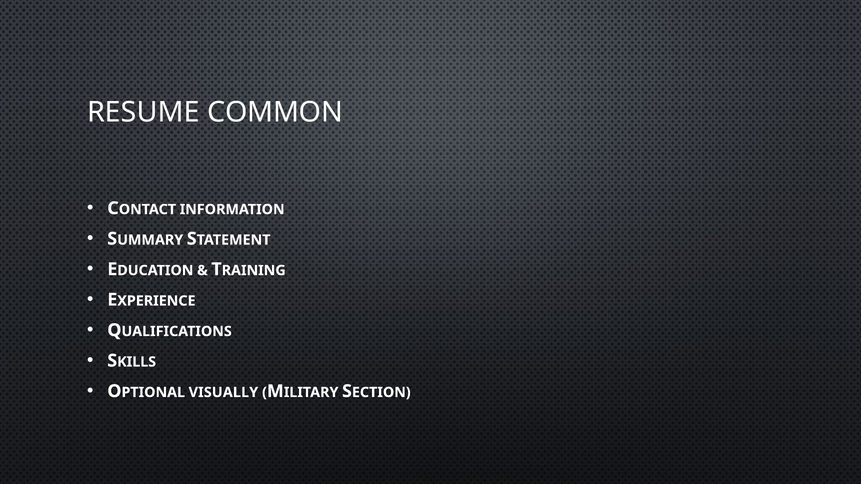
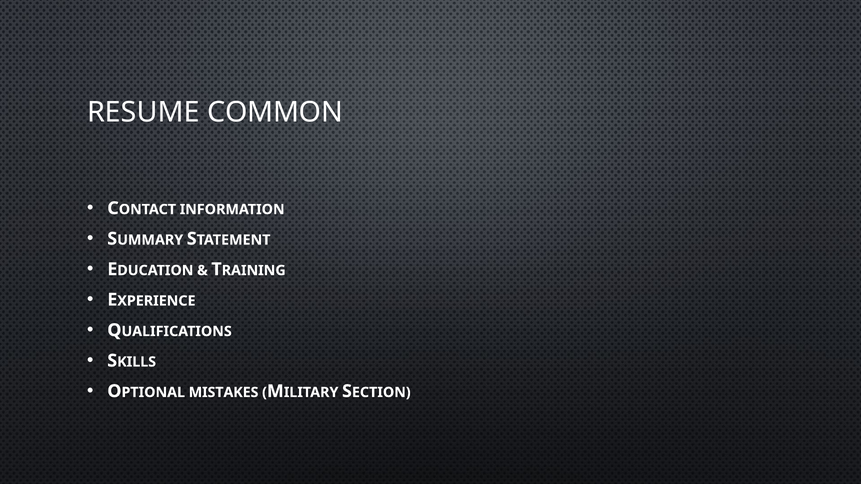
VISUALLY: VISUALLY -> MISTAKES (224, 393)
